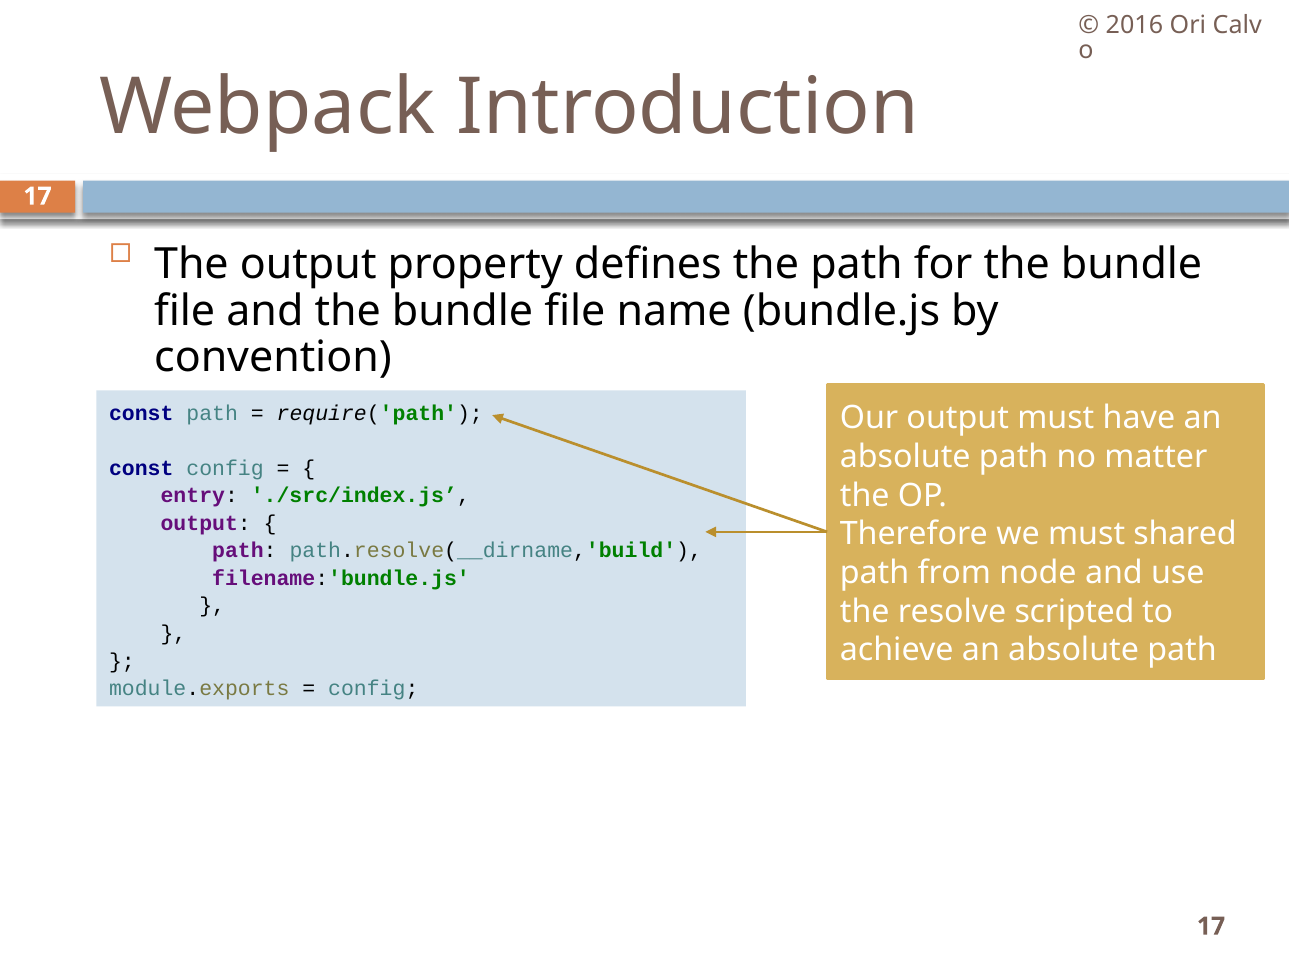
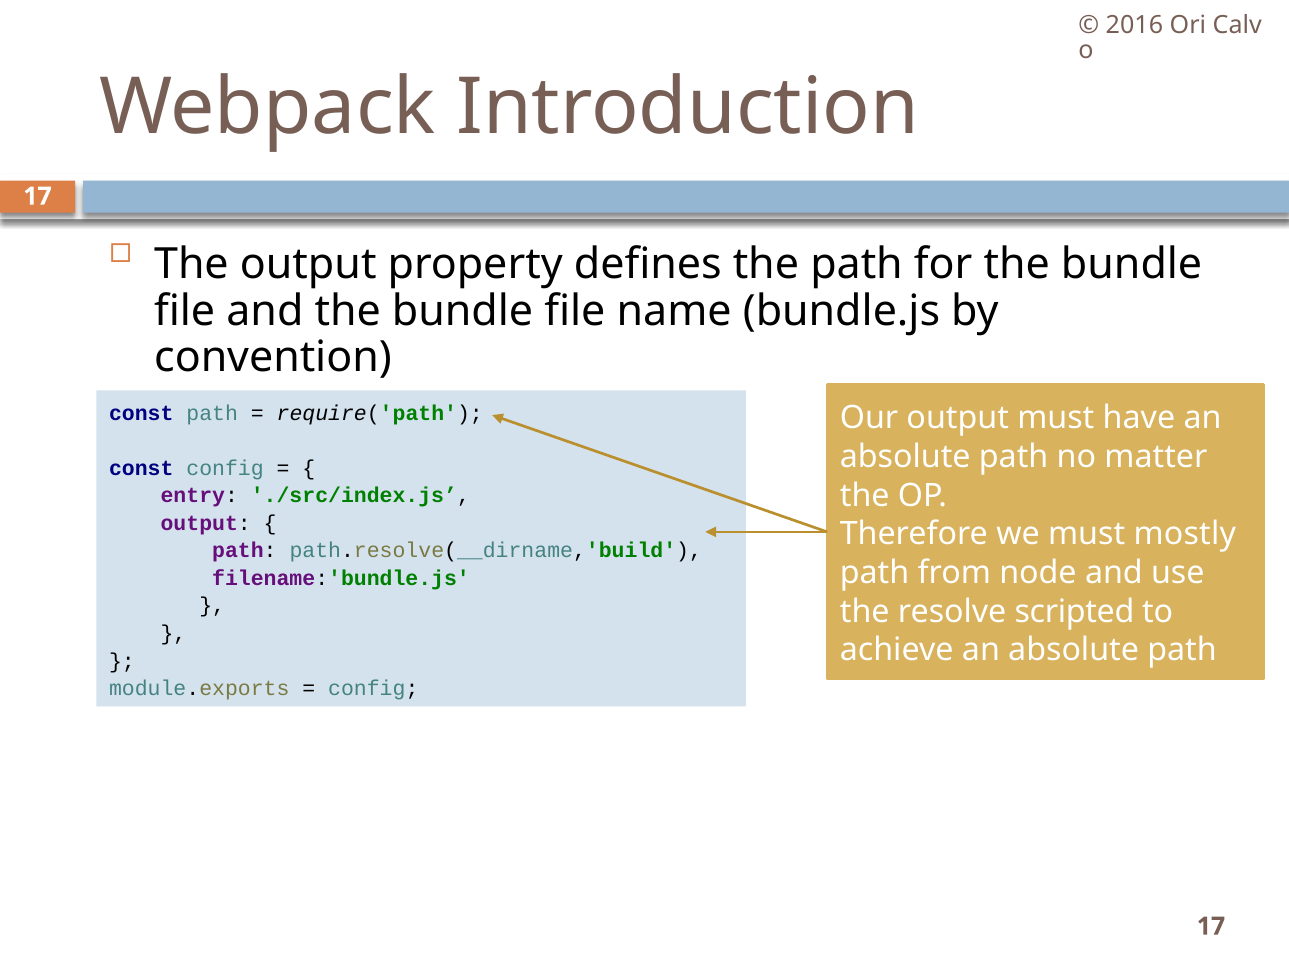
shared: shared -> mostly (1185, 534)
